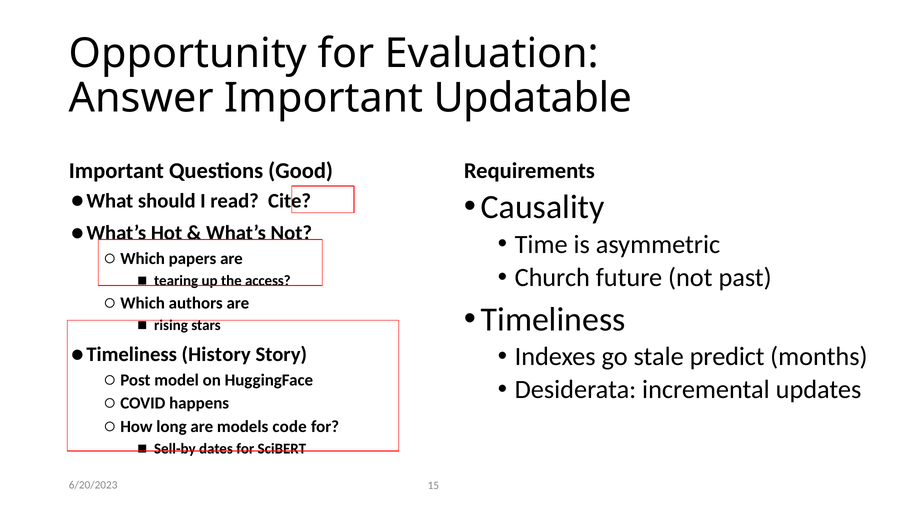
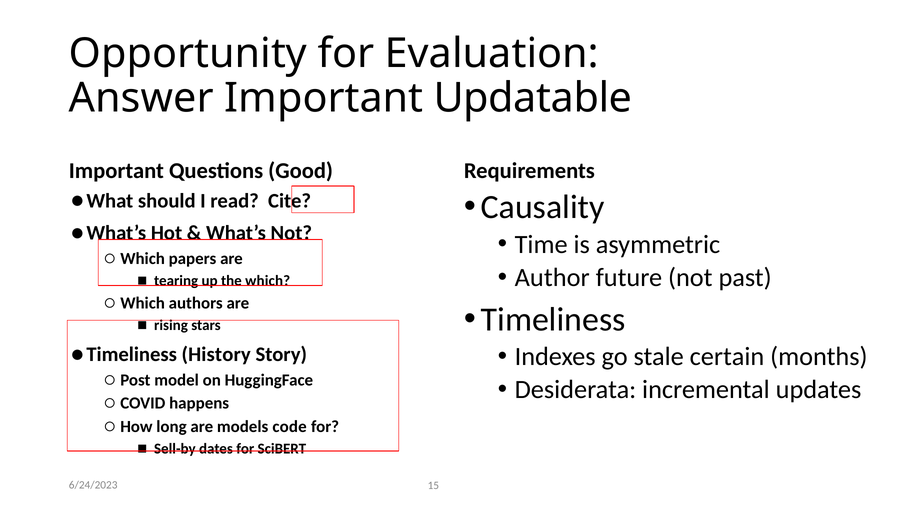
Church: Church -> Author (552, 277)
the access: access -> which (268, 281)
predict: predict -> certain (727, 357)
6/20/2023: 6/20/2023 -> 6/24/2023 (93, 485)
